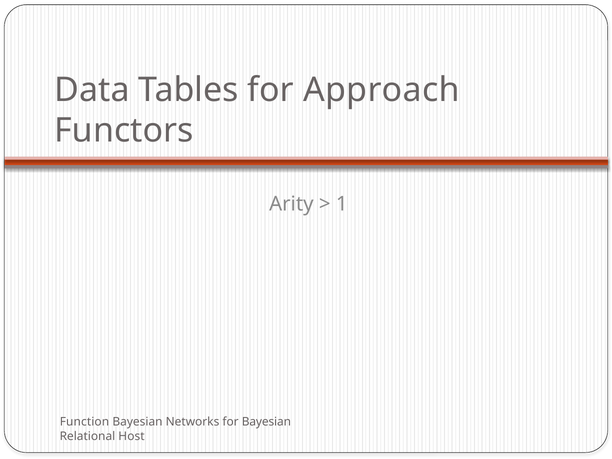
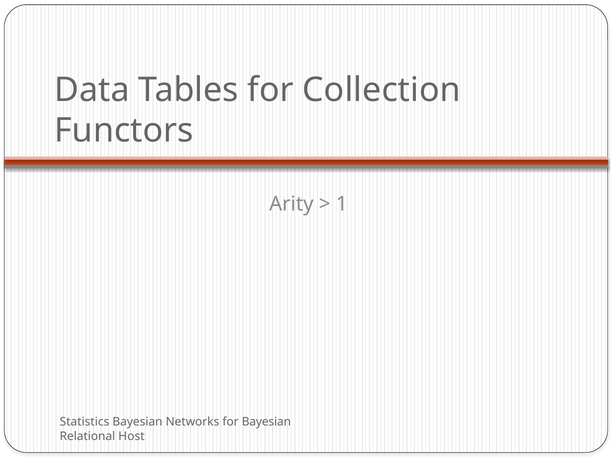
Approach: Approach -> Collection (382, 90)
Function: Function -> Statistics (85, 422)
